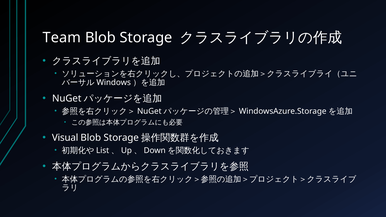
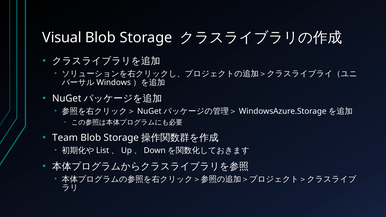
Team: Team -> Visual (62, 38)
Visual: Visual -> Team (65, 138)
